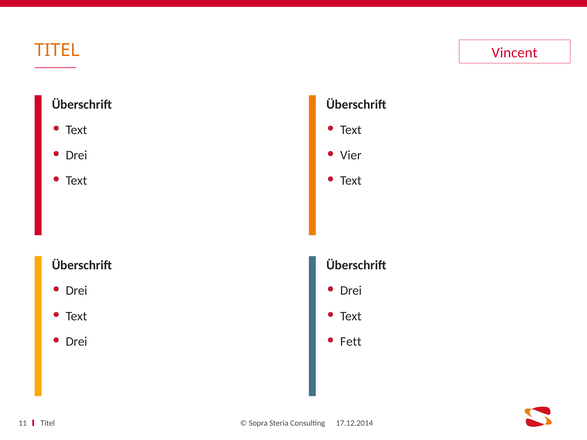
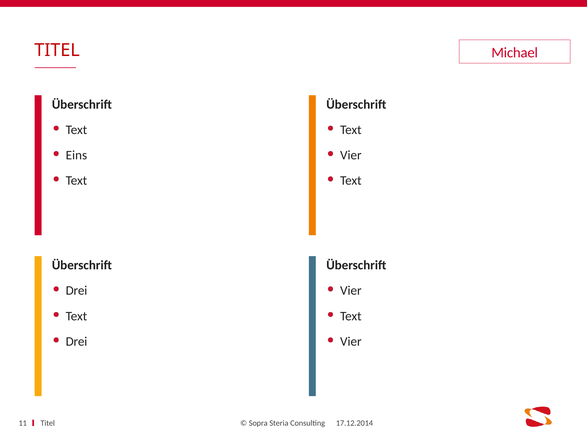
TITEL colour: orange -> red (57, 50)
Vincent: Vincent -> Michael (515, 53)
Drei: Drei -> Eins (76, 155)
Drei: Drei -> Vier (351, 291)
Fett: Fett -> Vier (351, 342)
